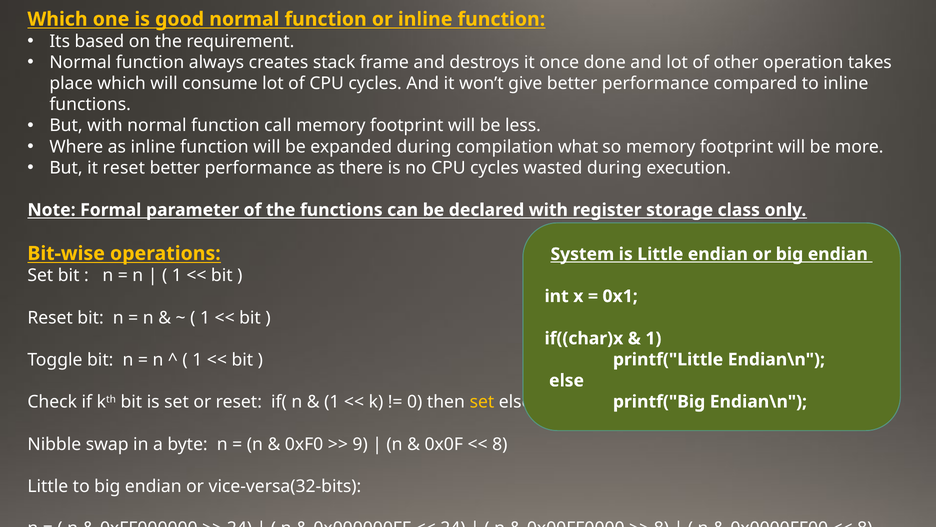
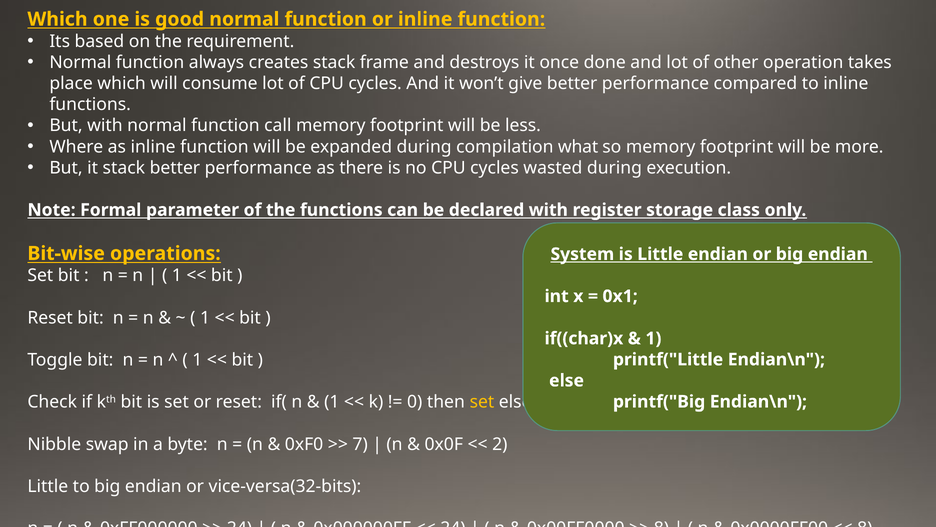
it reset: reset -> stack (124, 168)
9: 9 -> 7 (360, 444)
8: 8 -> 2 (500, 444)
